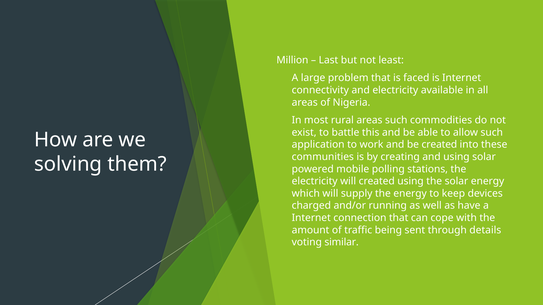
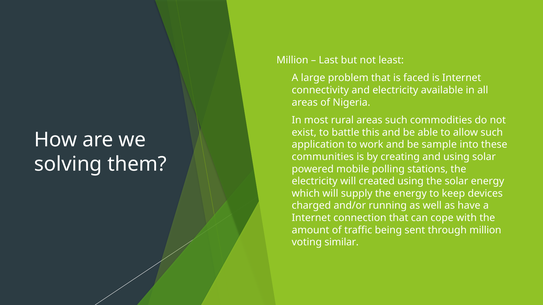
be created: created -> sample (439, 145)
through details: details -> million (485, 230)
